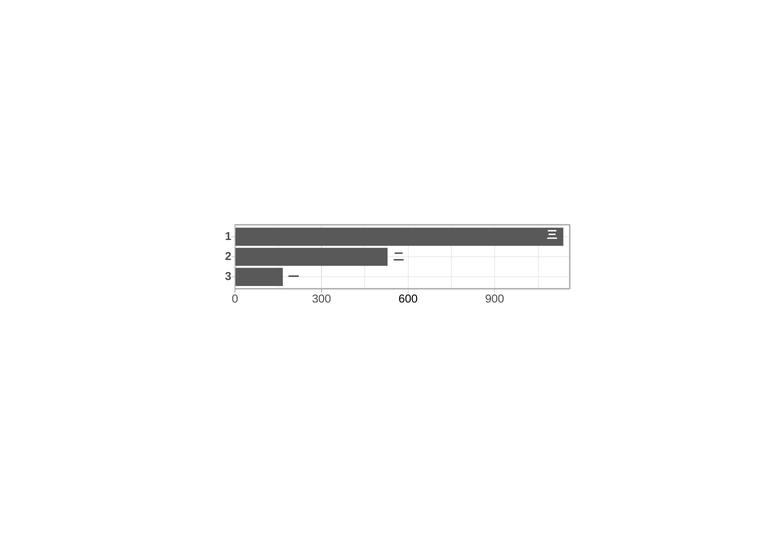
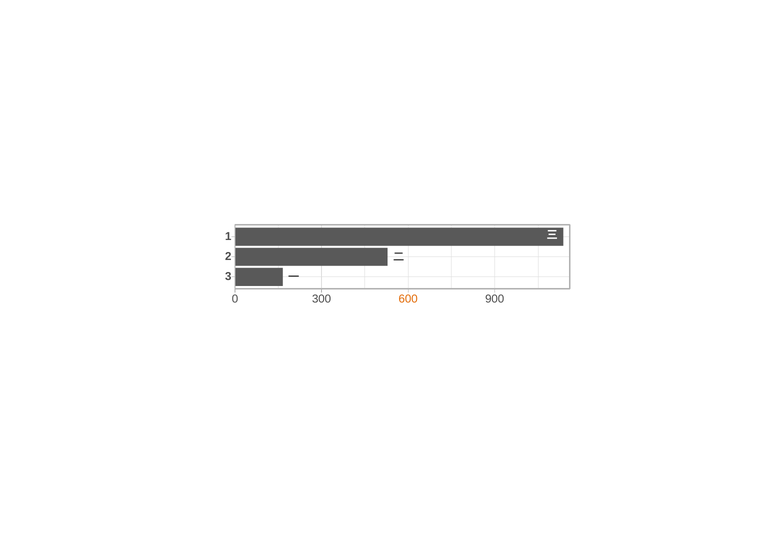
600 colour: black -> orange (408, 299)
